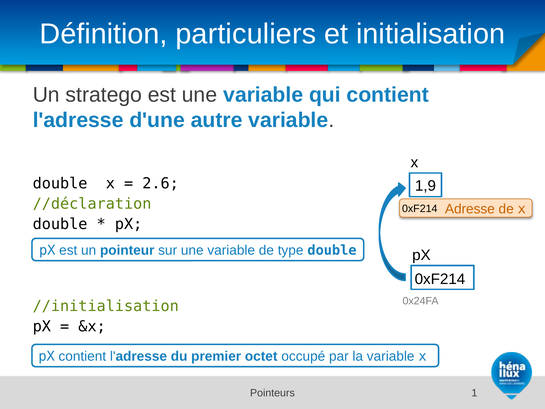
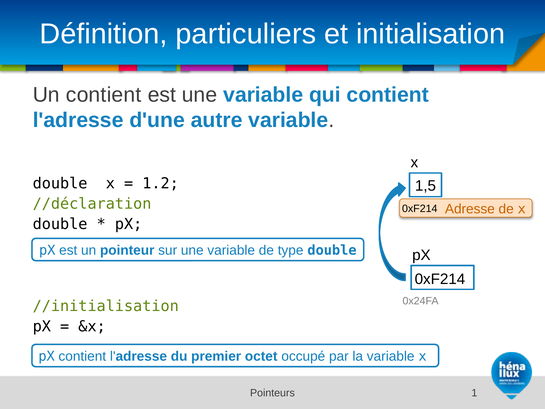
Un stratego: stratego -> contient (104, 95)
2.6: 2.6 -> 1.2 (161, 183)
1,9: 1,9 -> 1,5 (425, 186)
